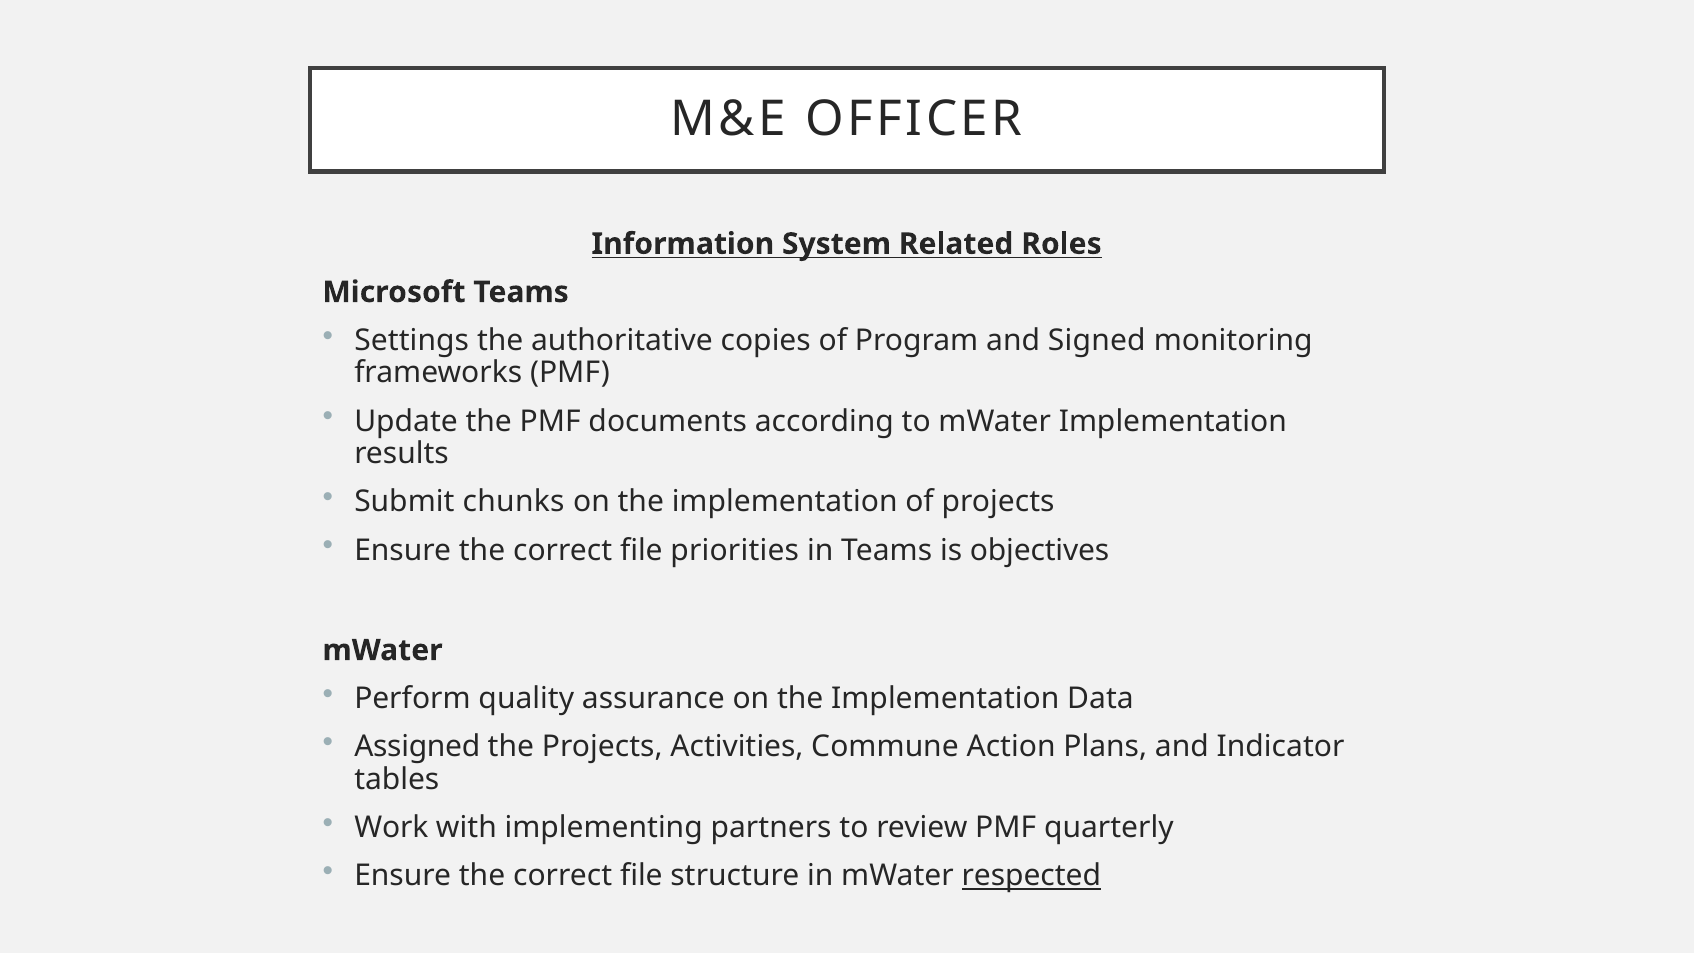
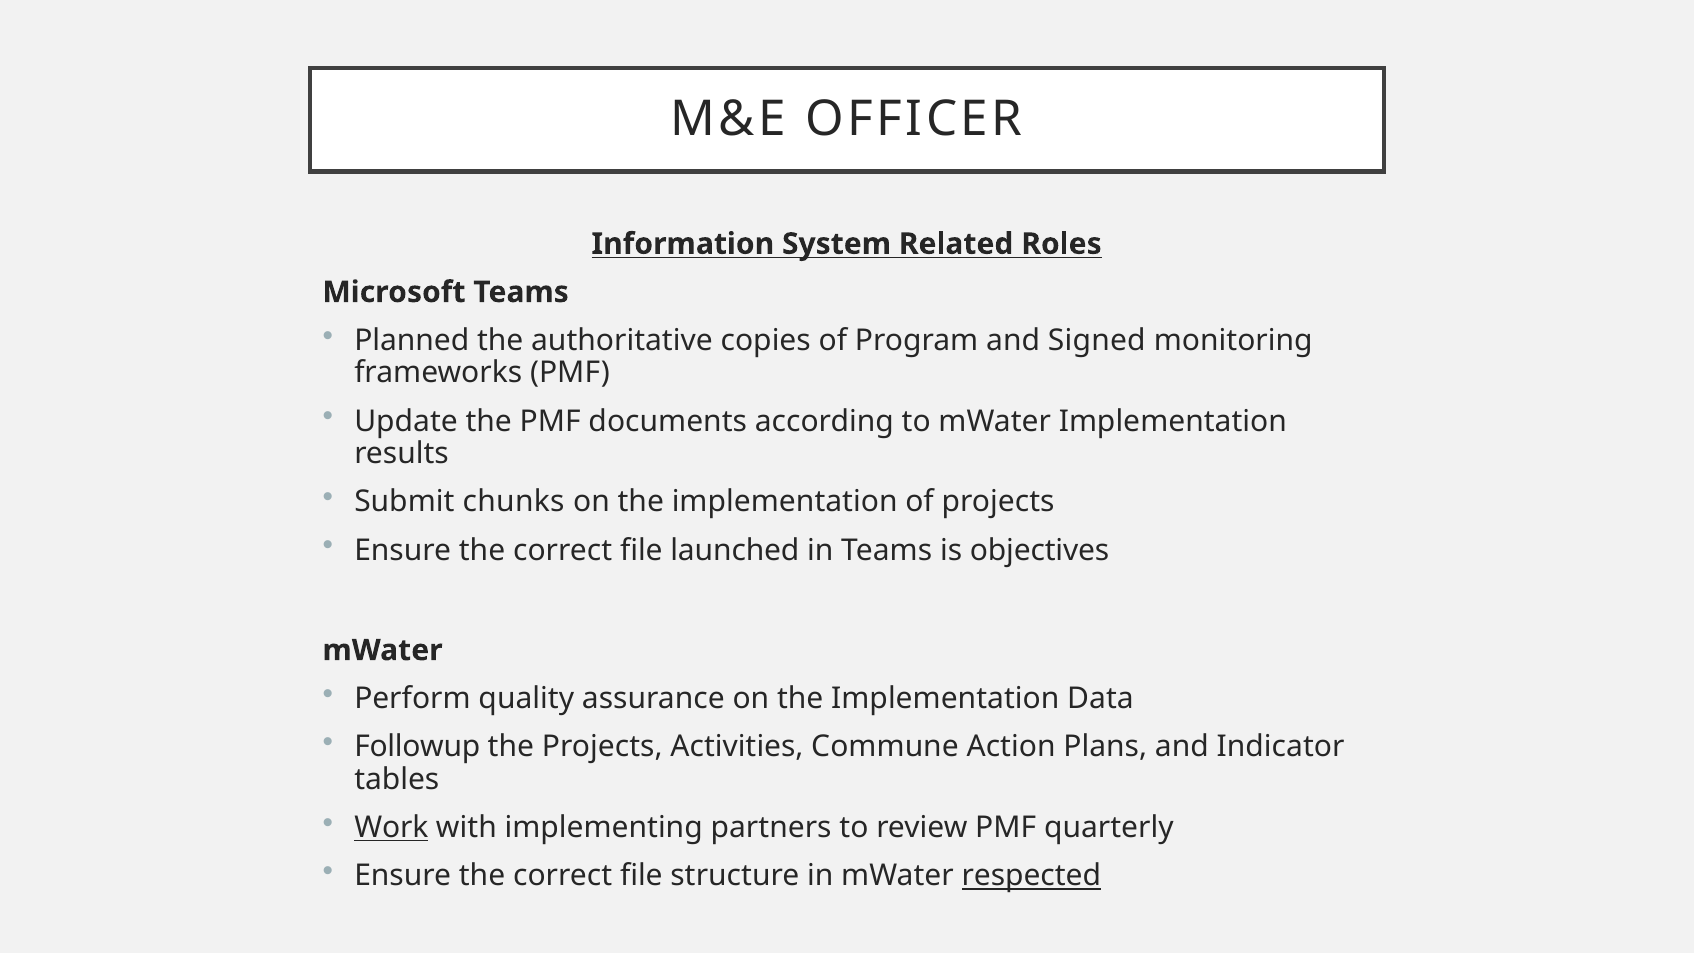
Settings: Settings -> Planned (412, 340)
priorities: priorities -> launched (735, 550)
Assigned: Assigned -> Followup (417, 747)
Work underline: none -> present (391, 827)
